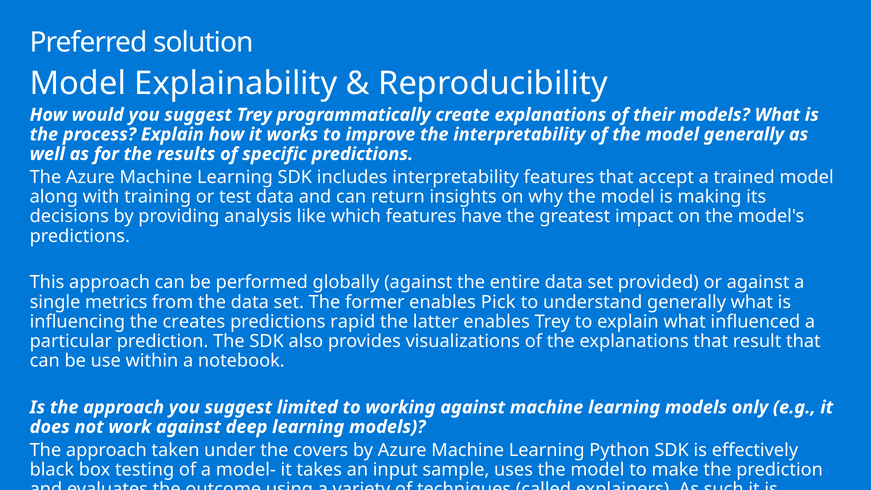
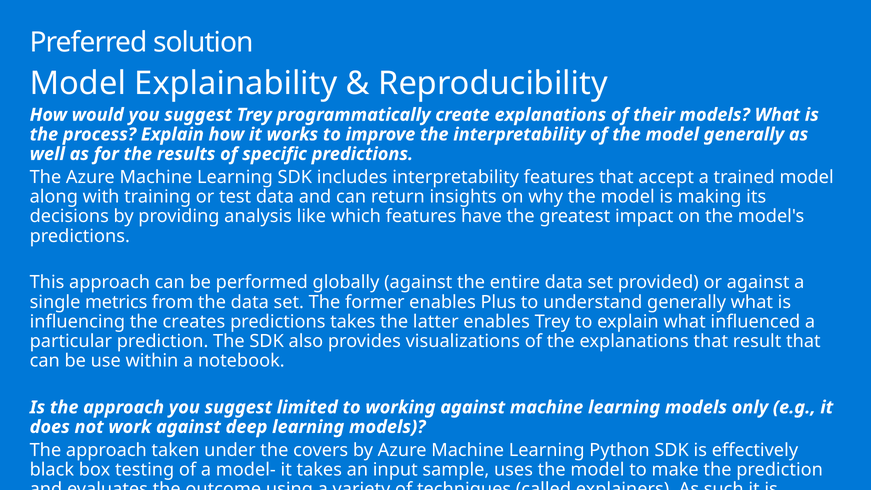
Pick: Pick -> Plus (498, 302)
predictions rapid: rapid -> takes (353, 322)
